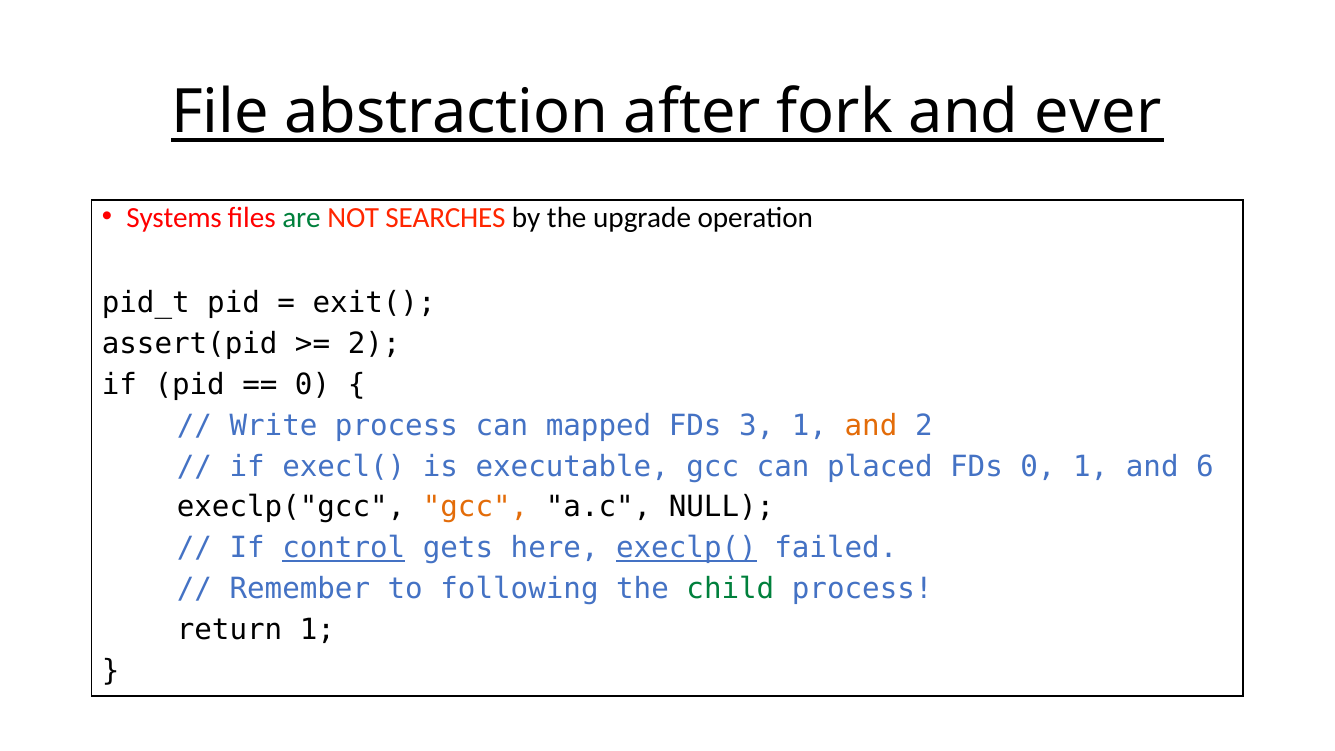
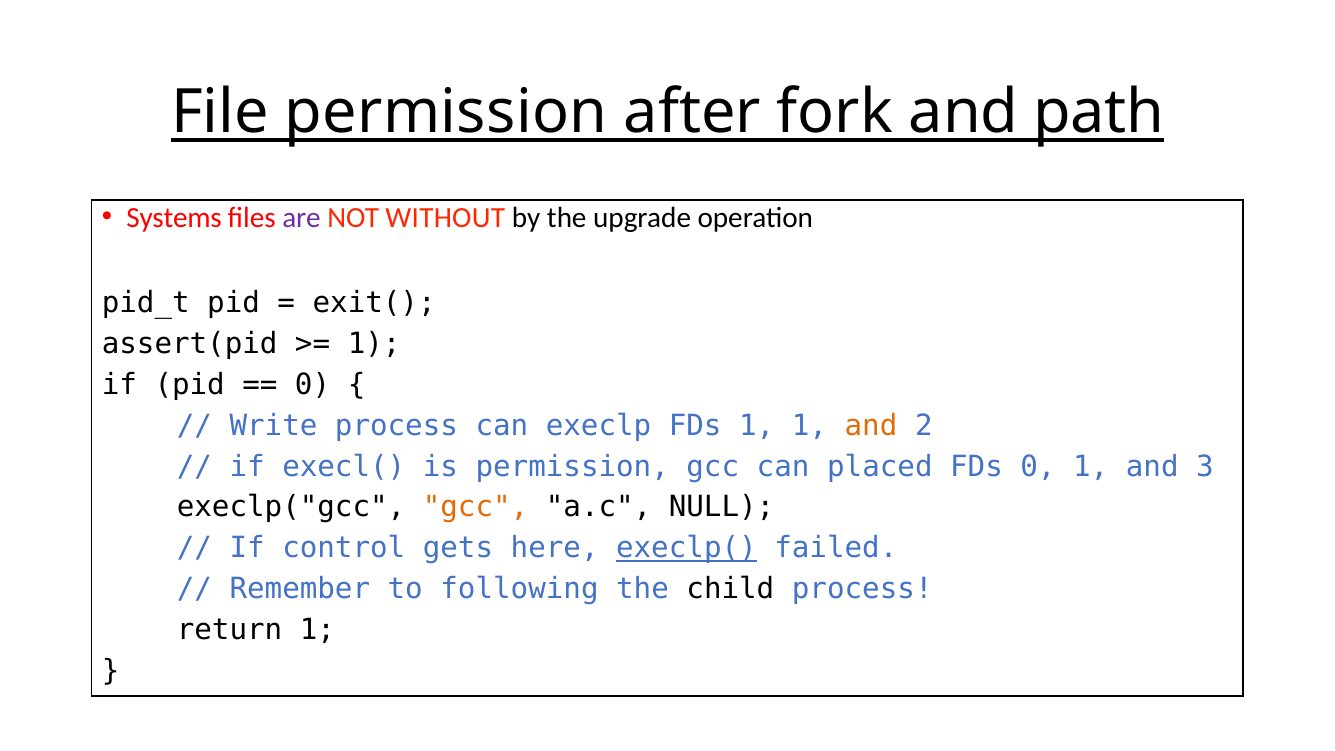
File abstraction: abstraction -> permission (446, 112)
ever: ever -> path (1099, 112)
are colour: green -> purple (302, 218)
SEARCHES: SEARCHES -> WITHOUT (445, 218)
2: 2 -> 1 (374, 344)
mapped: mapped -> execlp (599, 426)
FDs 3: 3 -> 1 (757, 426)
is executable: executable -> permission (572, 466)
6: 6 -> 3 (1205, 466)
control underline: present -> none (344, 548)
child colour: green -> black (730, 589)
